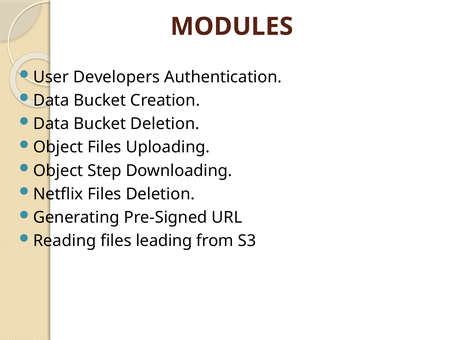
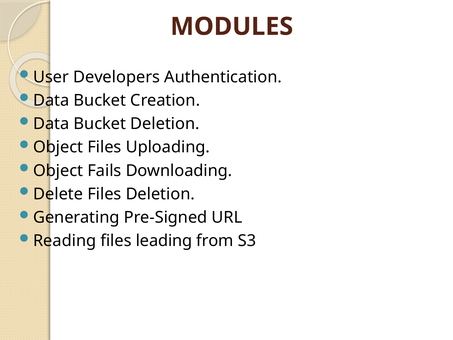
Step: Step -> Fails (104, 170)
Netflix: Netflix -> Delete (58, 194)
